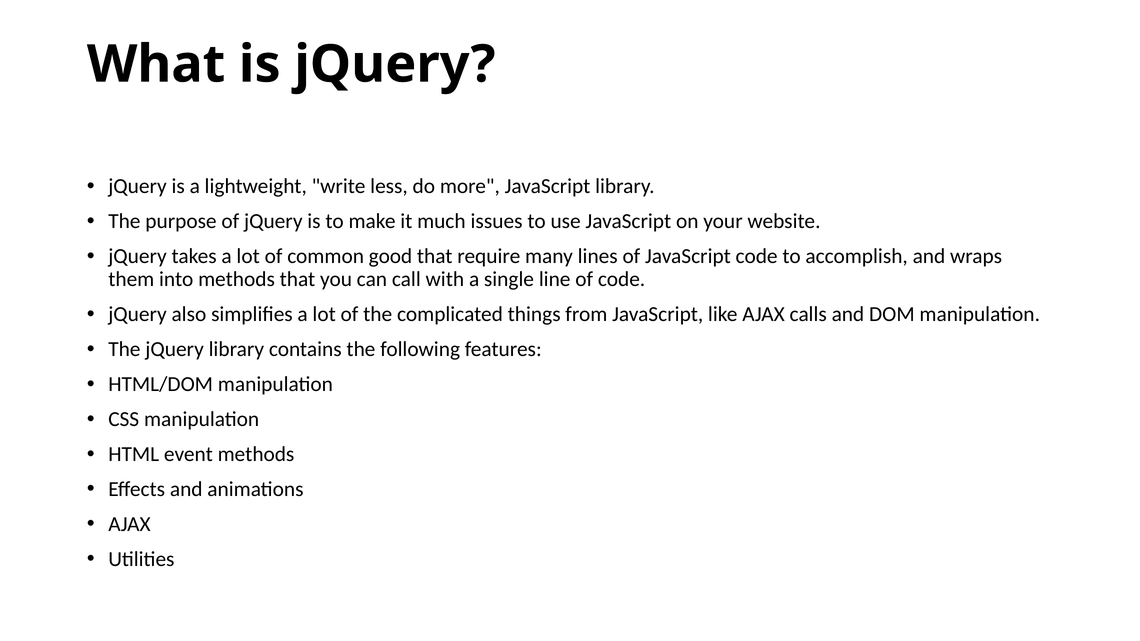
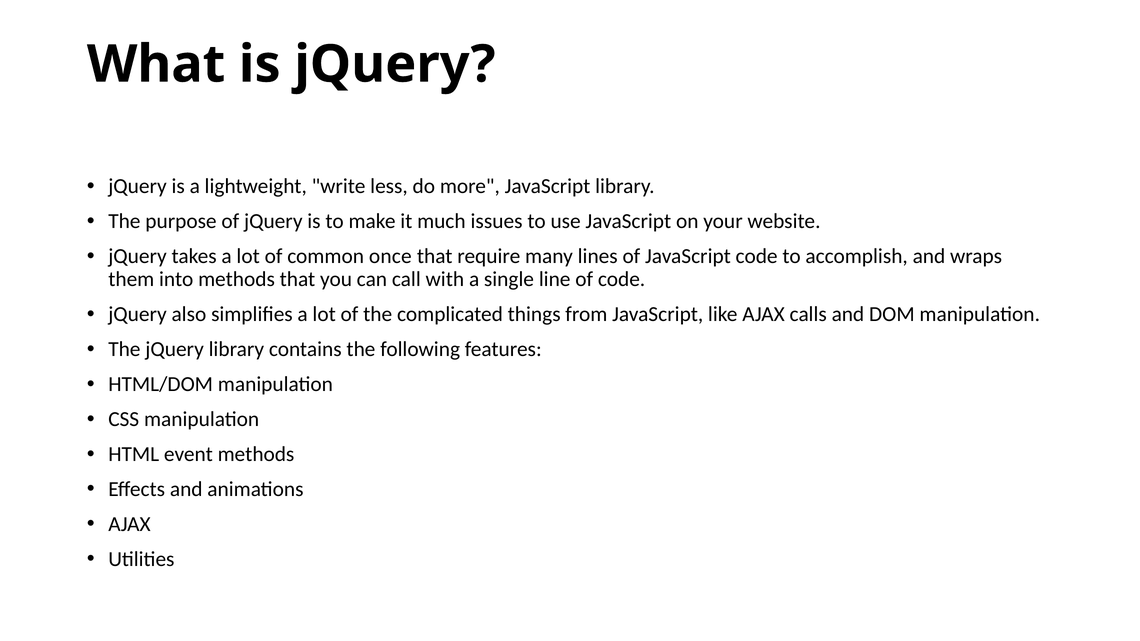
good: good -> once (390, 256)
